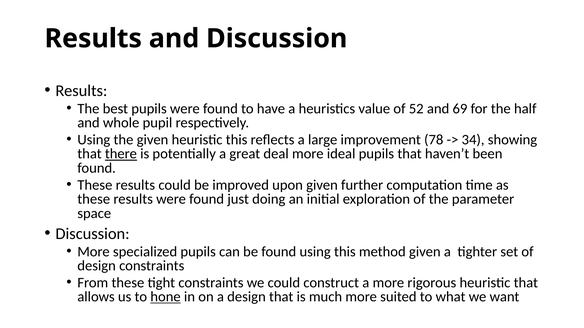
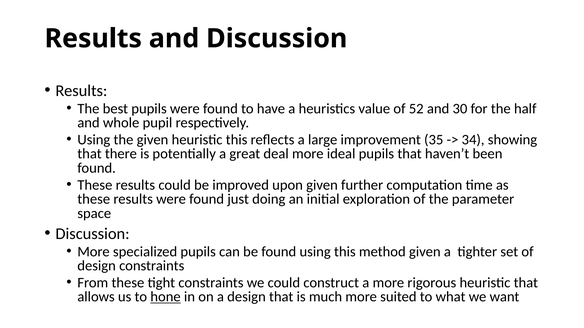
69: 69 -> 30 (460, 109)
78: 78 -> 35 (434, 140)
there underline: present -> none (121, 154)
